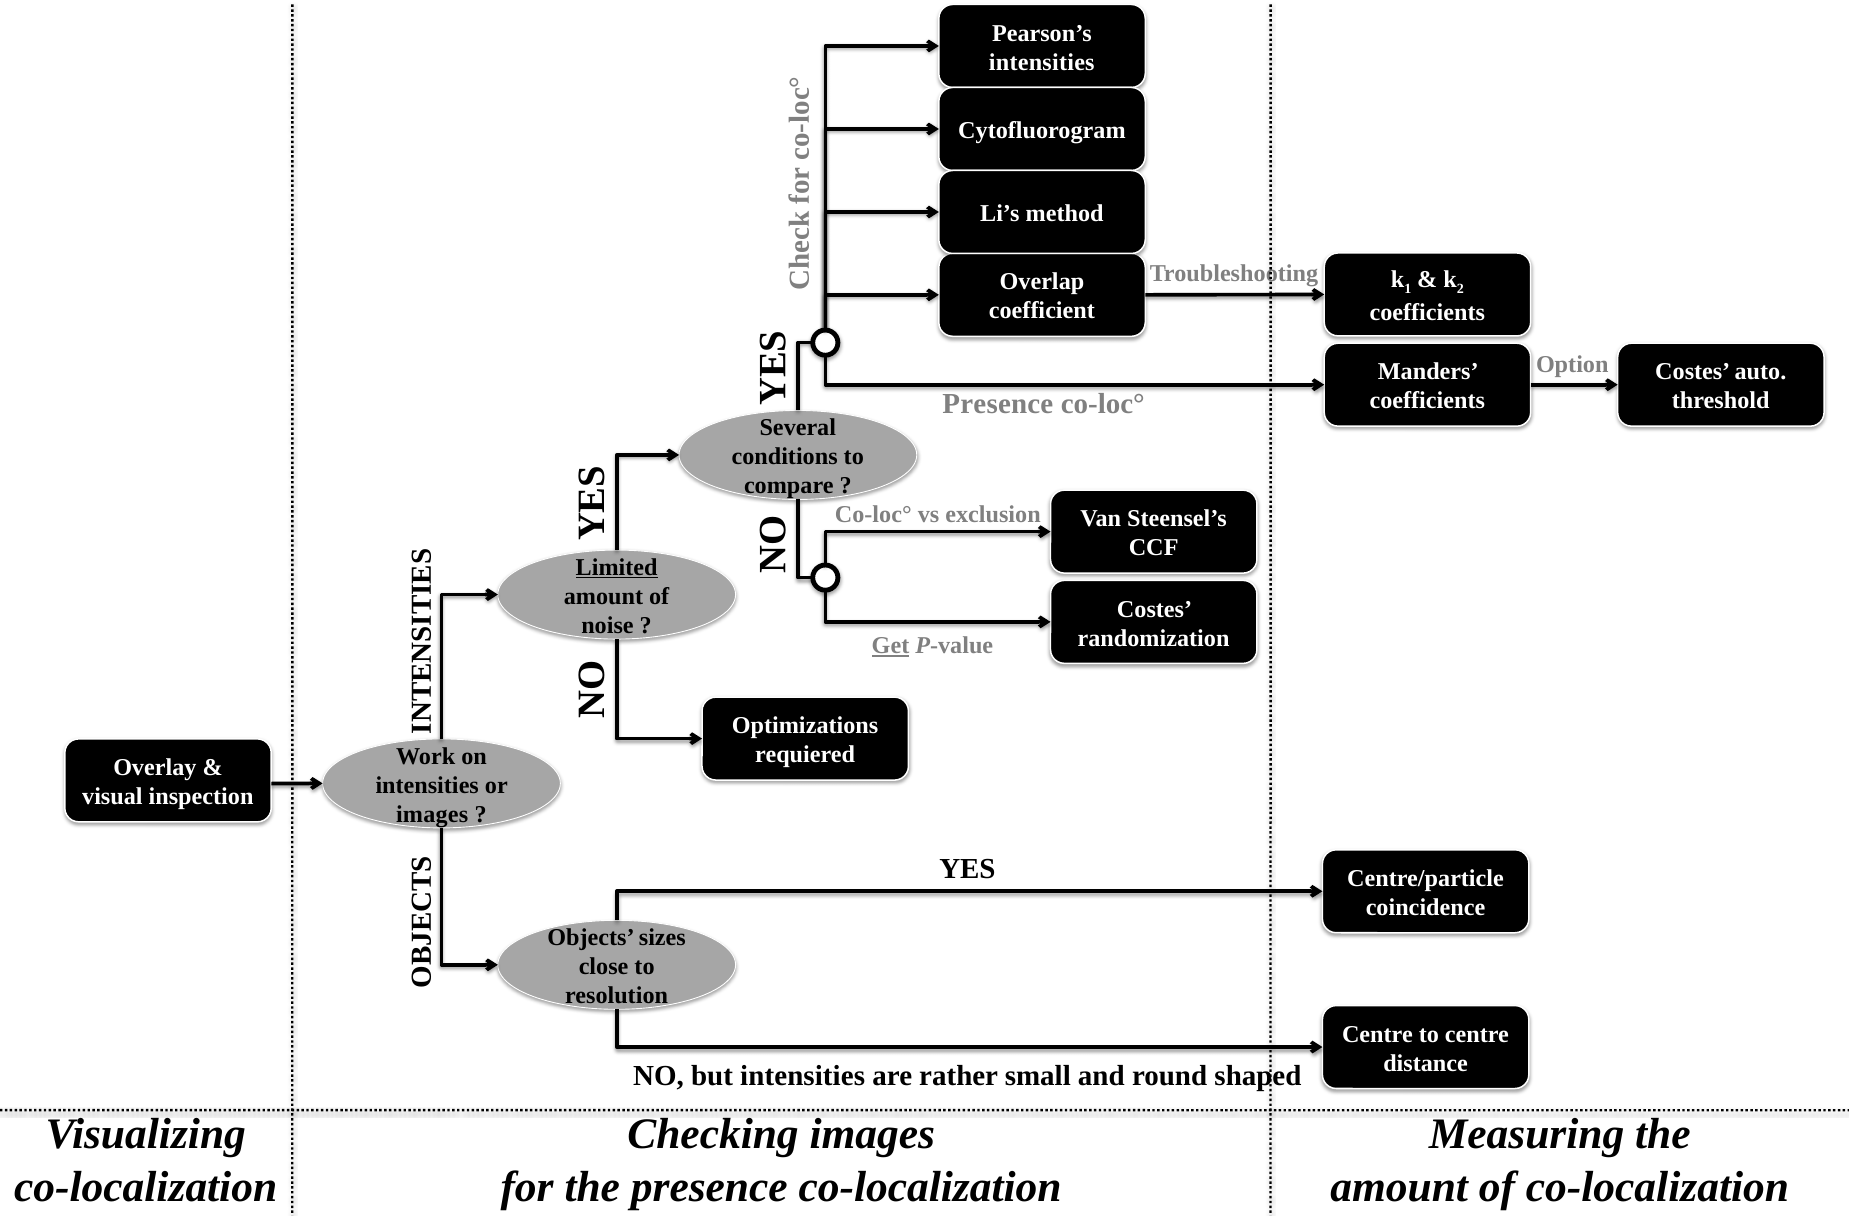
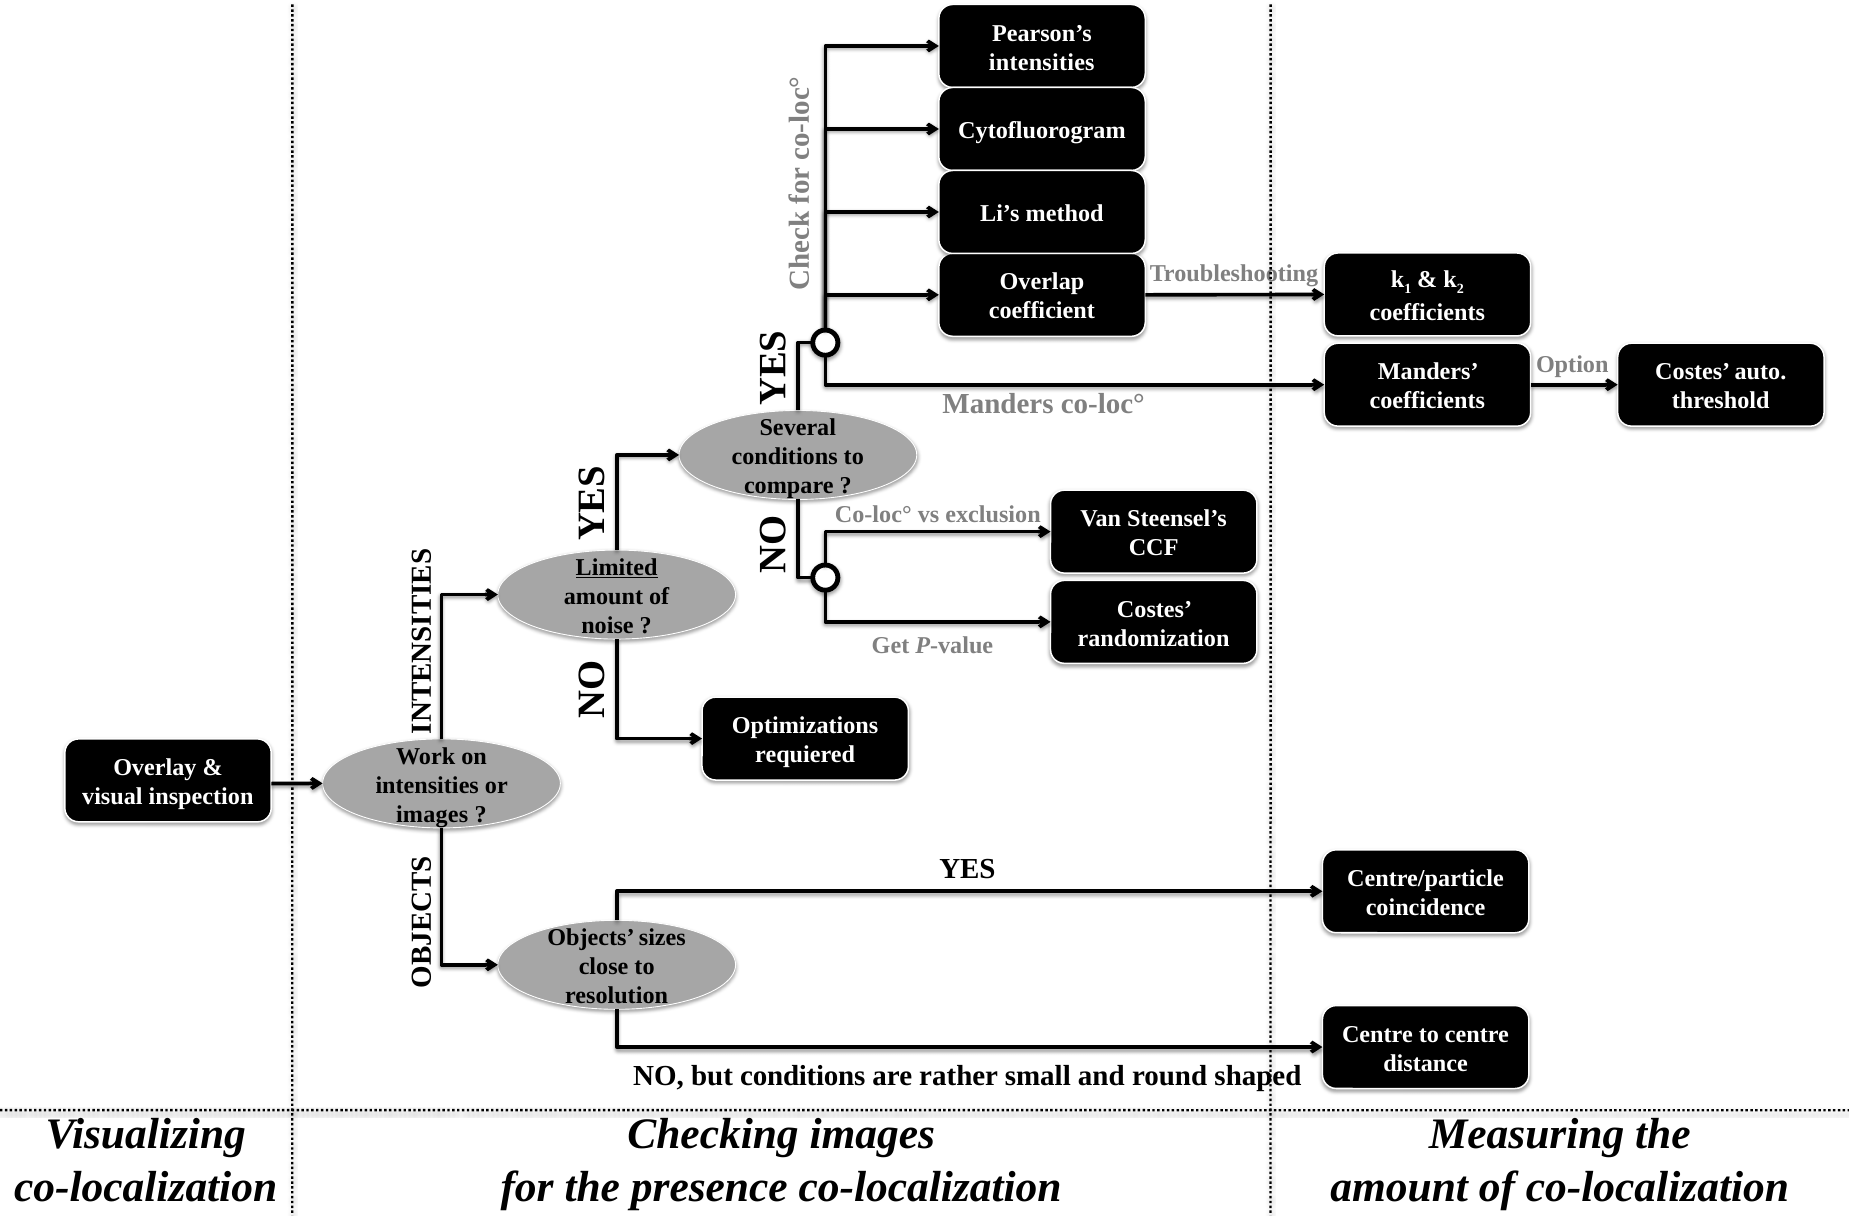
Presence: Presence -> Manders (998, 403)
Get underline: present -> none (891, 646)
but intensities: intensities -> conditions (803, 1075)
